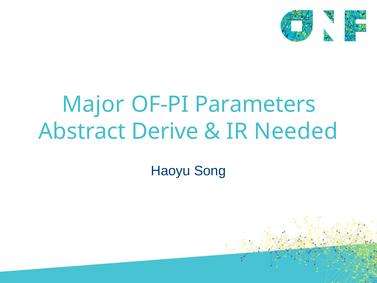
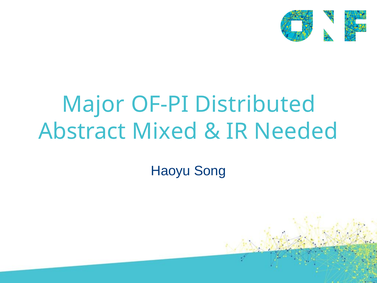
Parameters: Parameters -> Distributed (255, 104)
Derive: Derive -> Mixed (165, 131)
